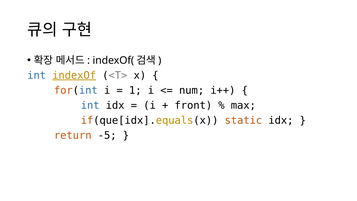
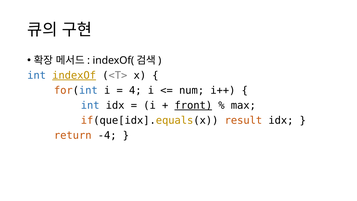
1: 1 -> 4 (135, 90)
front underline: none -> present (193, 105)
static: static -> result (243, 120)
-5: -5 -> -4 (107, 135)
